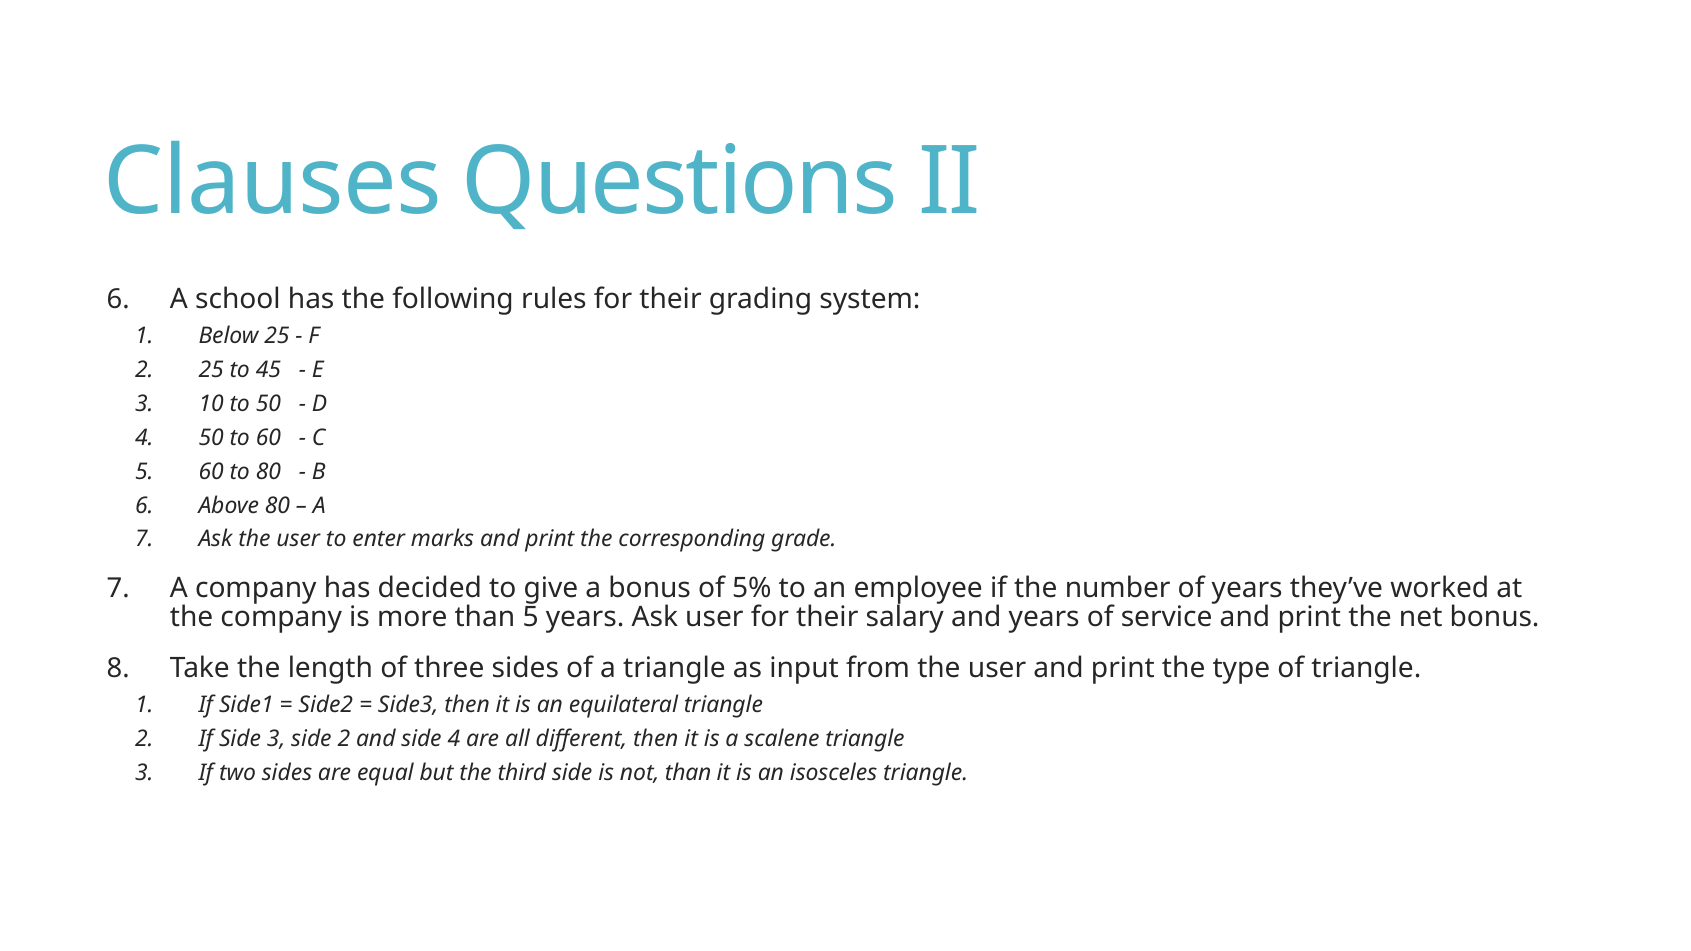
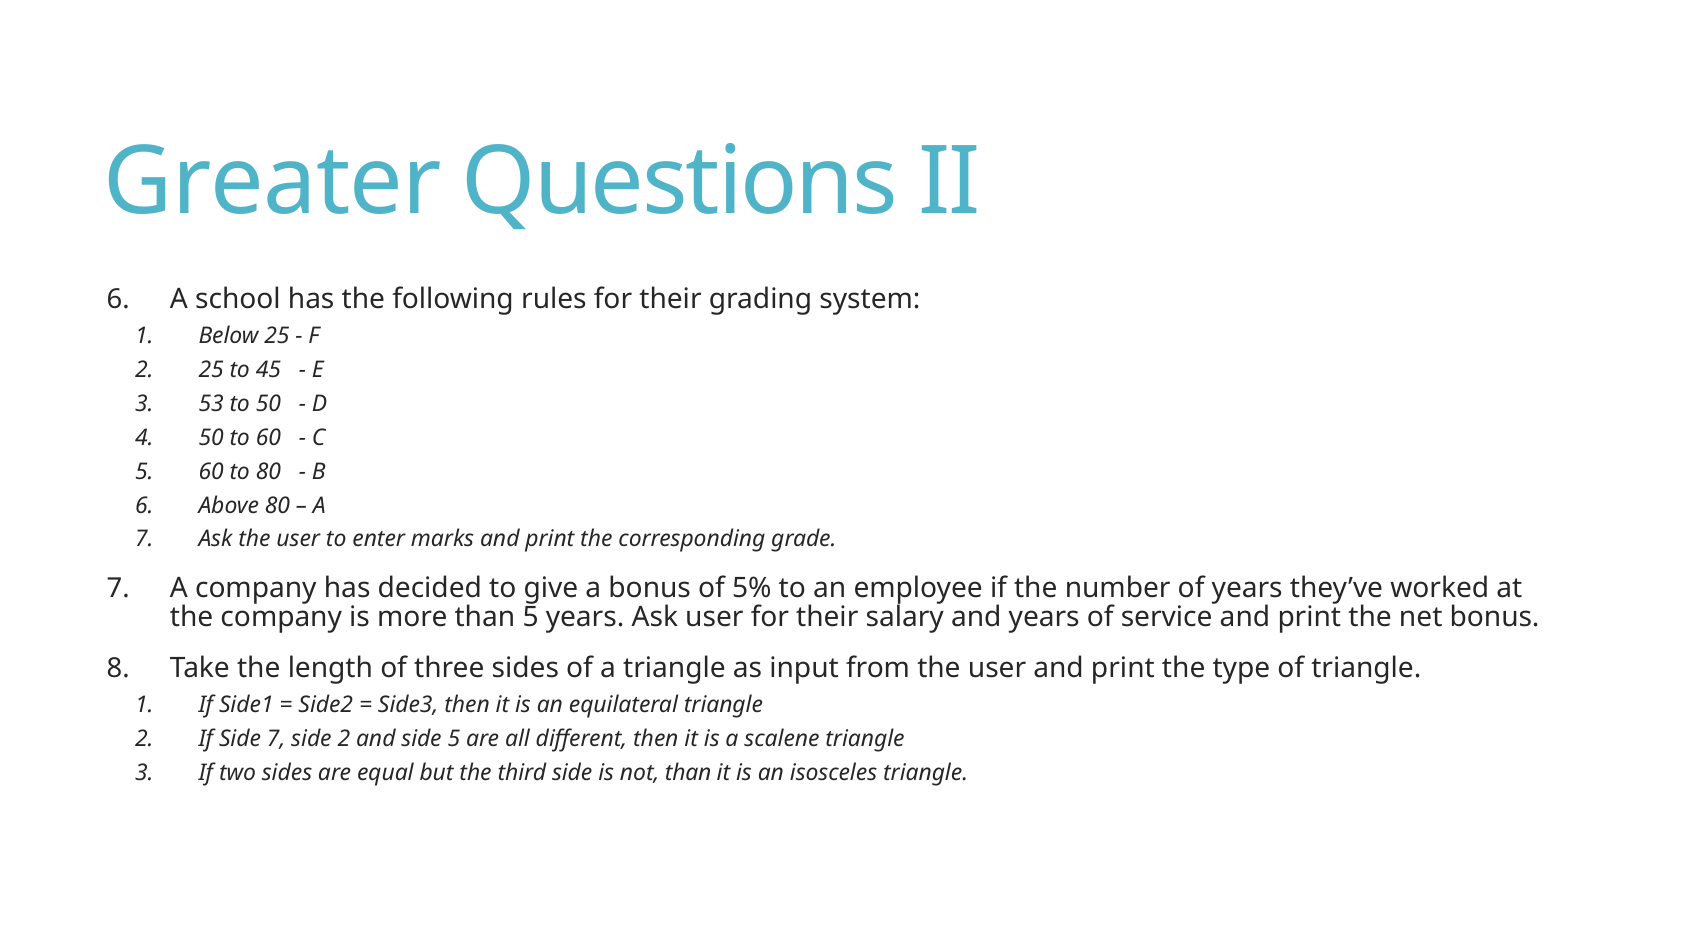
Clauses: Clauses -> Greater (273, 182)
10: 10 -> 53 (211, 404)
Side 3: 3 -> 7 (276, 739)
side 4: 4 -> 5 (454, 739)
